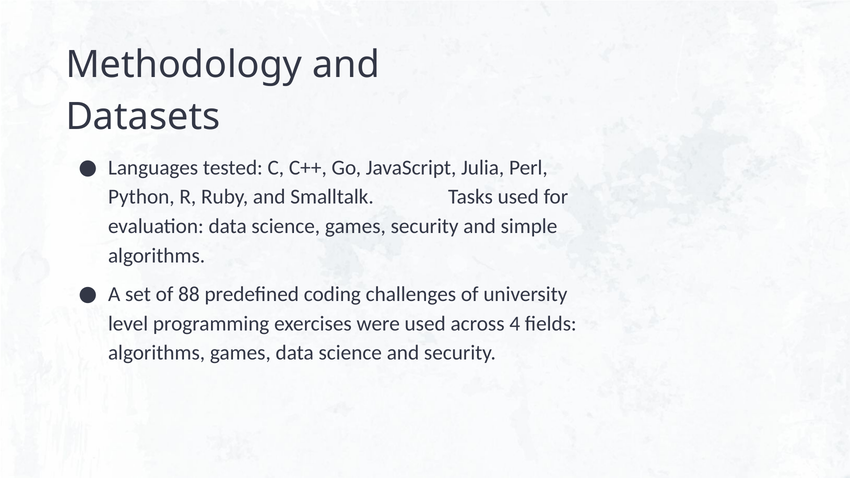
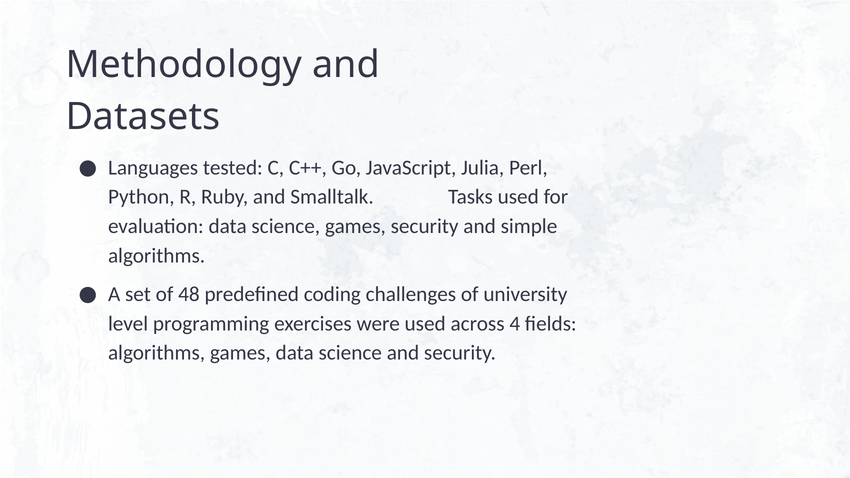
88: 88 -> 48 (189, 294)
